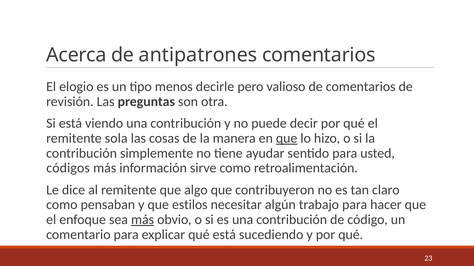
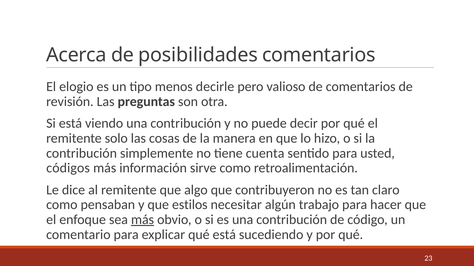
antipatrones: antipatrones -> posibilidades (198, 55)
sola: sola -> solo (116, 139)
que underline: present -> none (287, 139)
ayudar: ayudar -> cuenta (265, 154)
